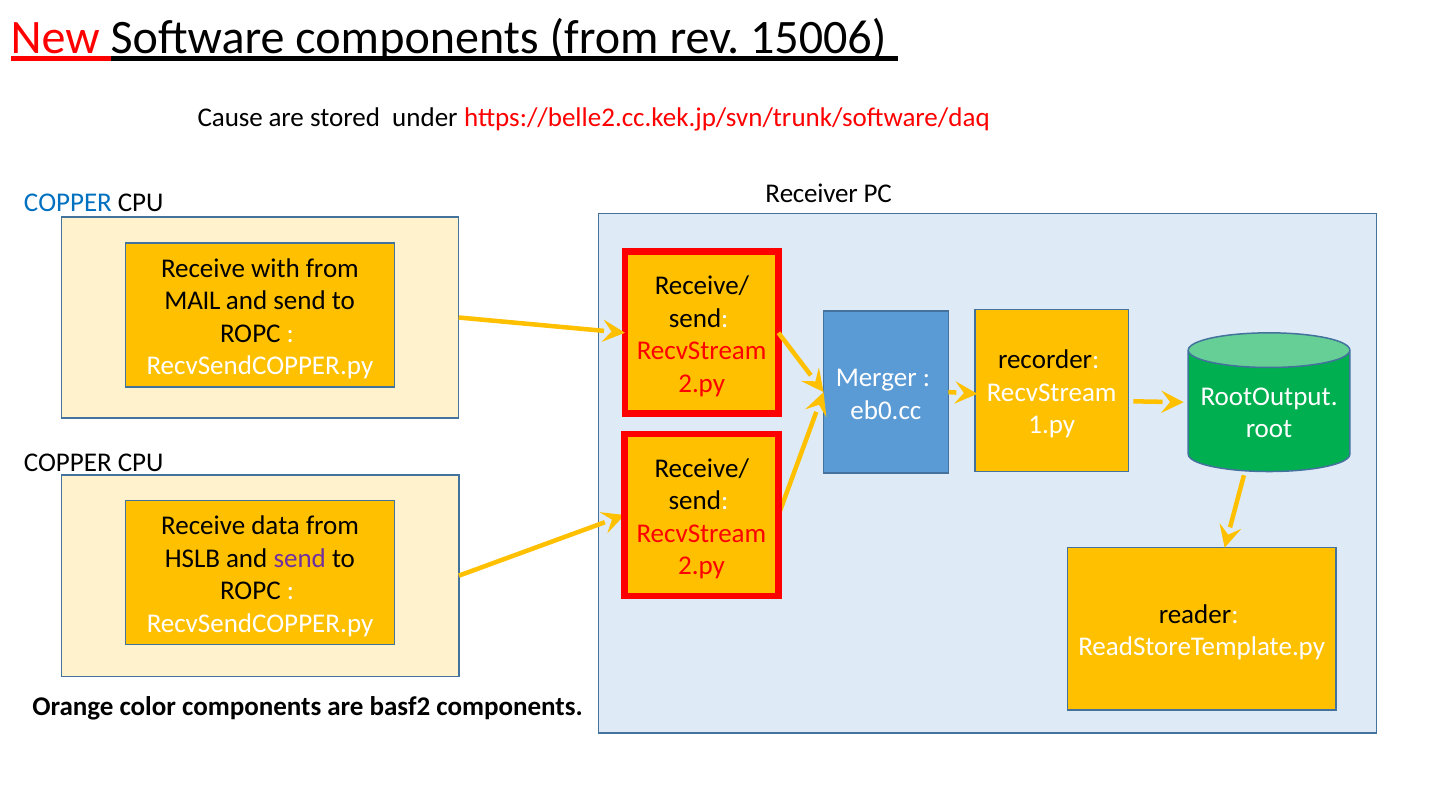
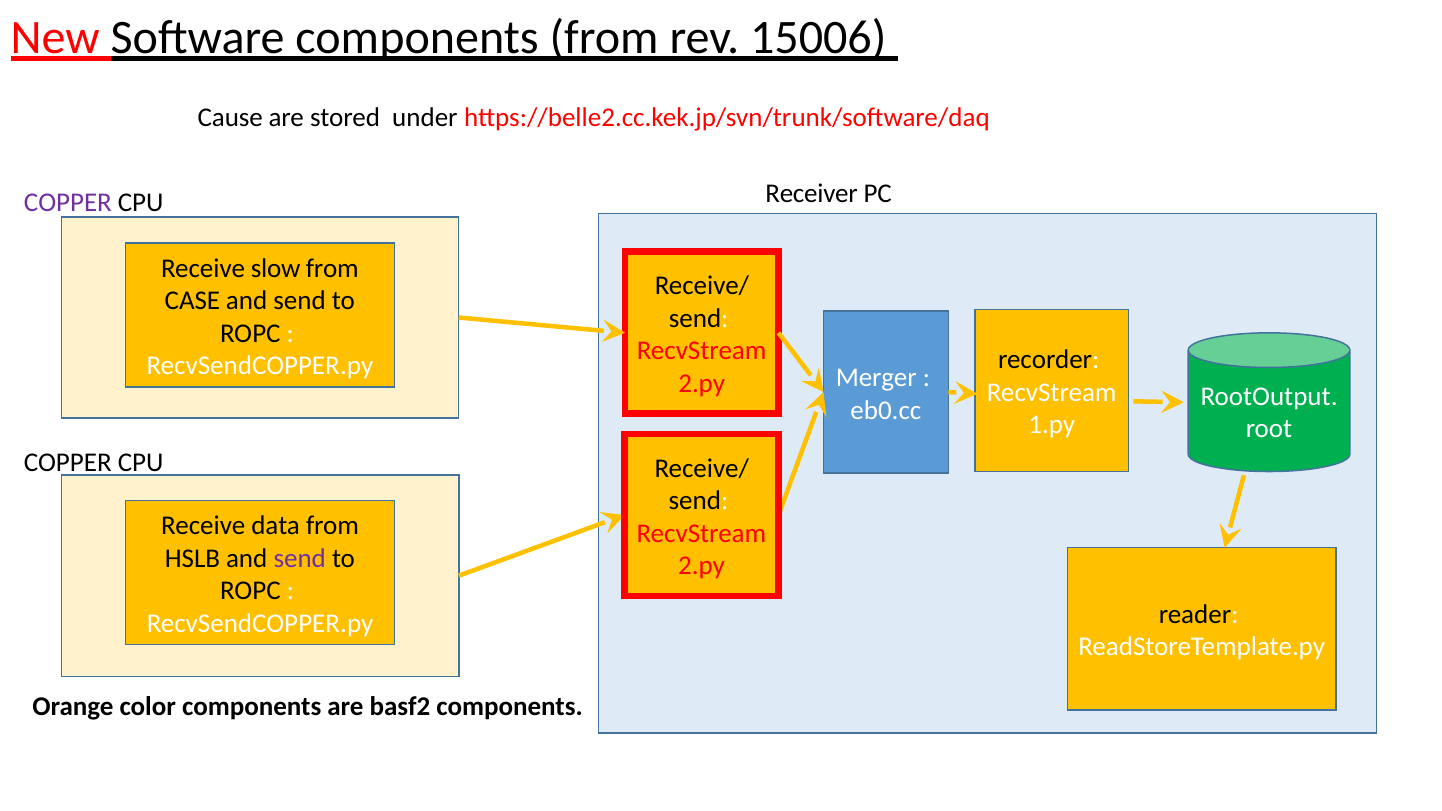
COPPER colour: blue -> purple (68, 202)
with: with -> slow (276, 268)
MAIL: MAIL -> CASE (192, 301)
